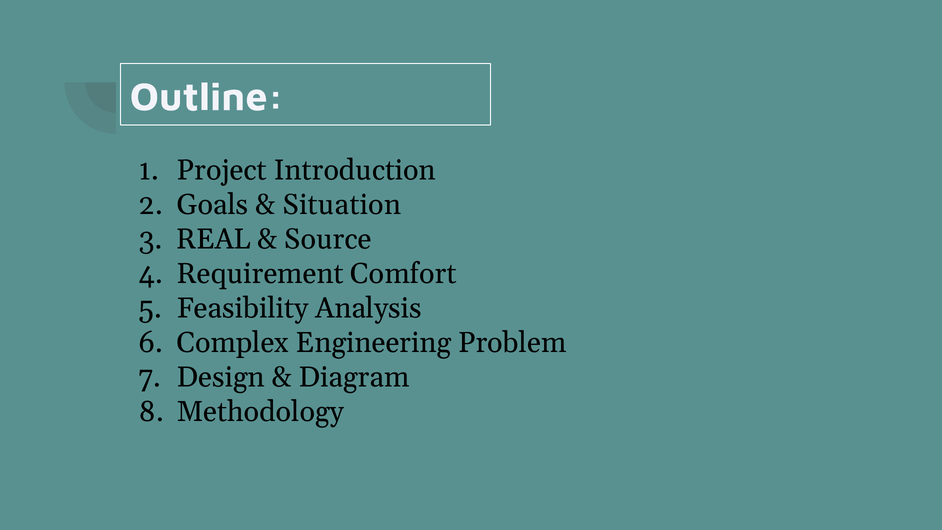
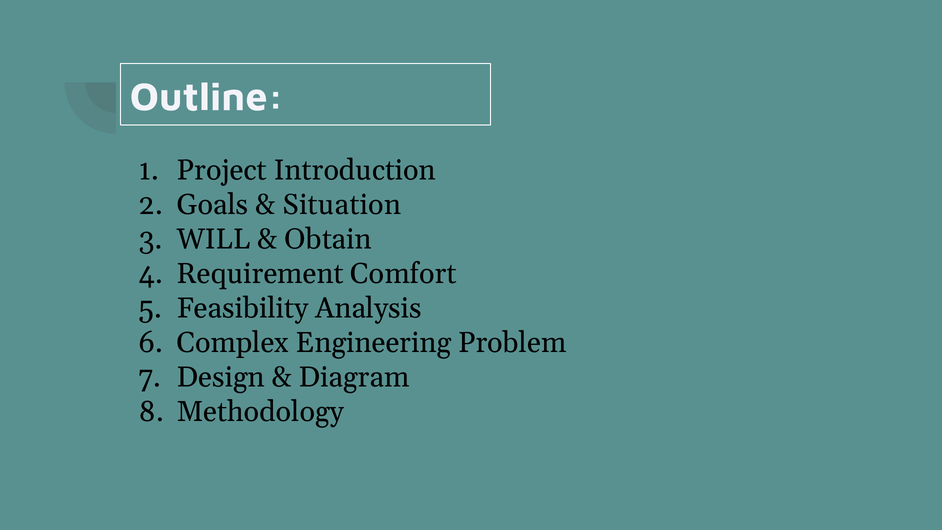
REAL: REAL -> WILL (214, 239)
Source: Source -> Obtain (328, 239)
